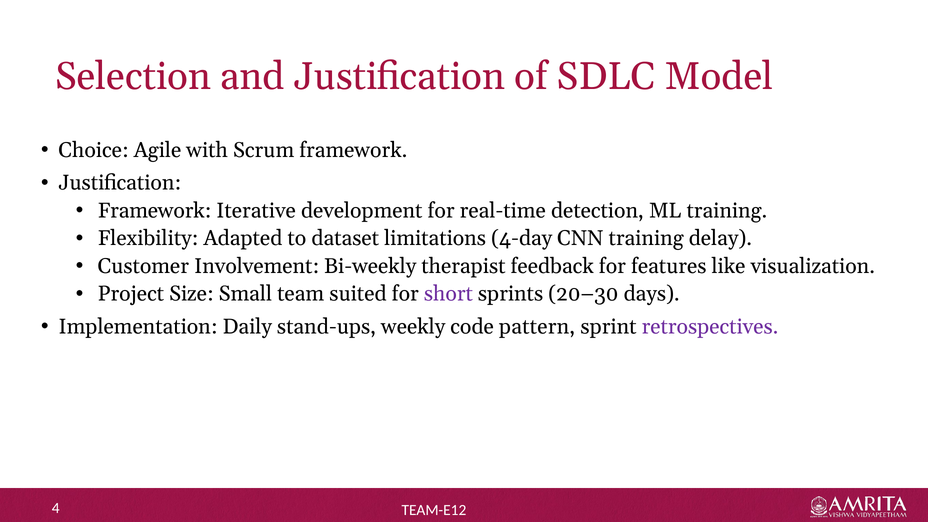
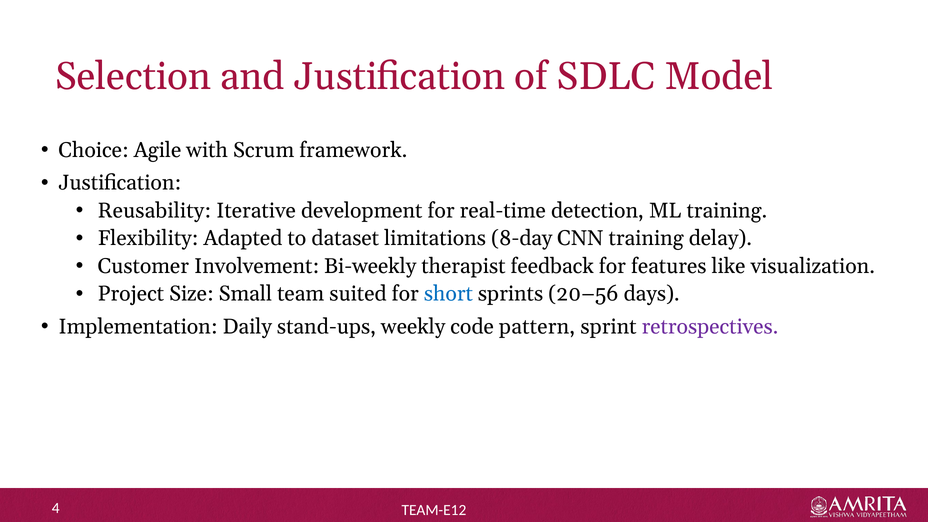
Framework: Framework -> Reusability (154, 211)
4-day: 4-day -> 8-day (522, 238)
short colour: purple -> blue (448, 294)
20–30: 20–30 -> 20–56 (583, 294)
